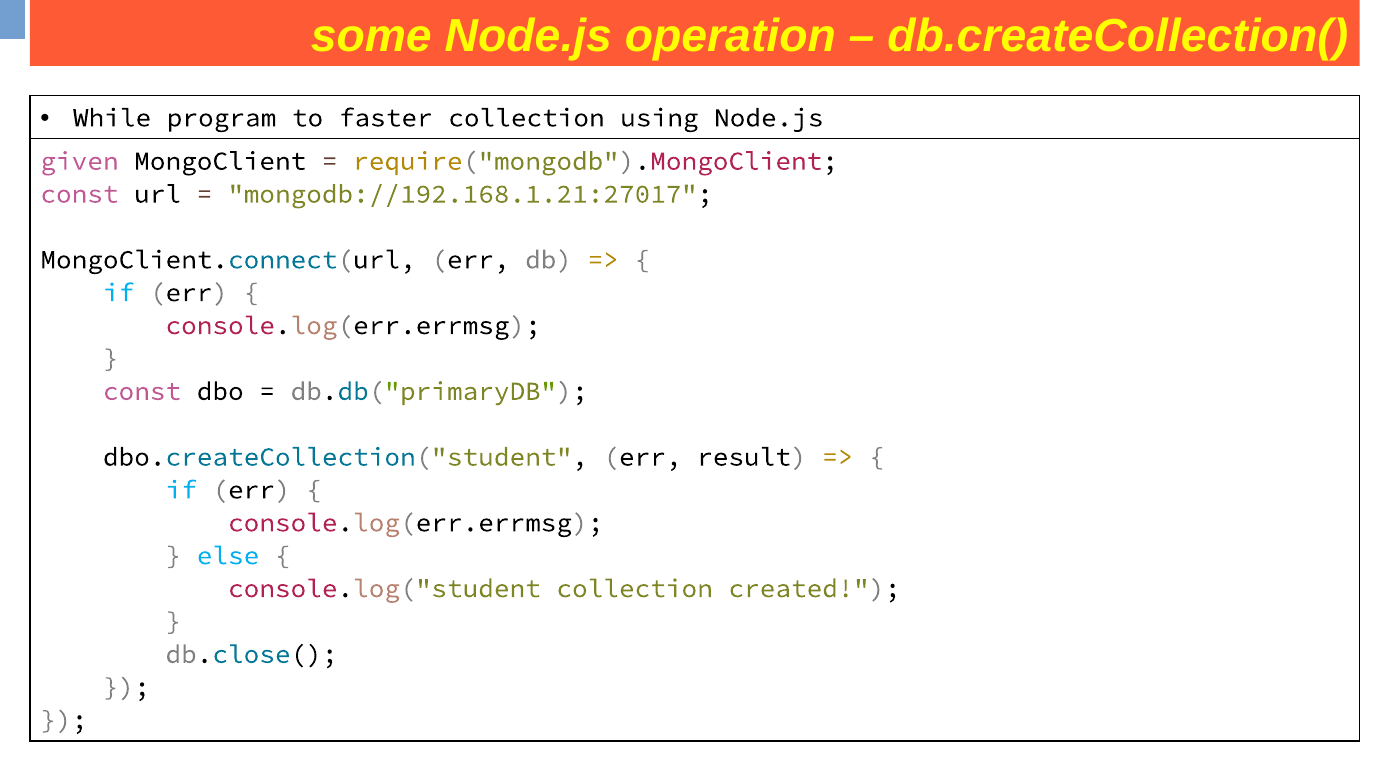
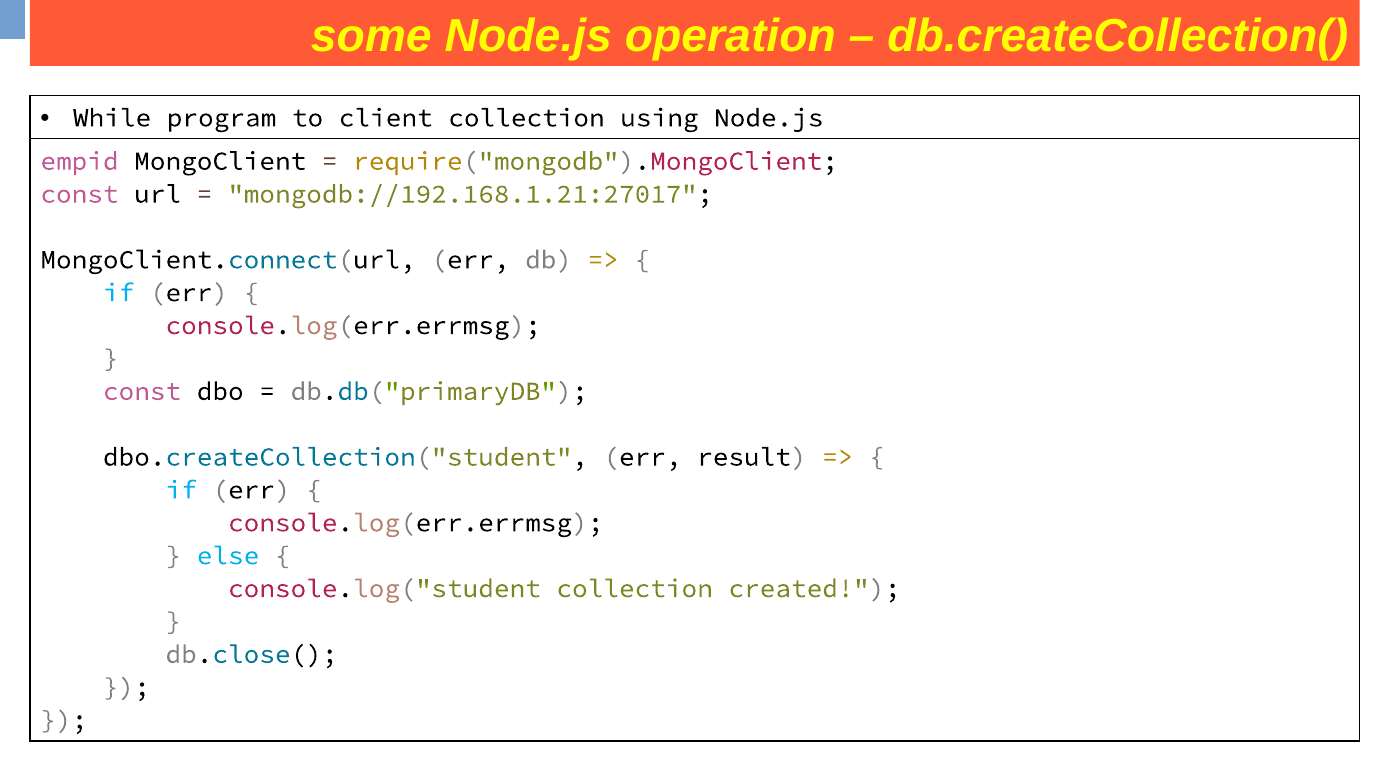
faster: faster -> client (386, 118)
given: given -> empid (79, 161)
